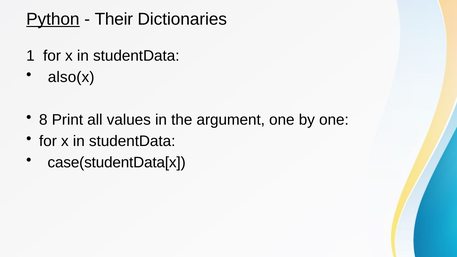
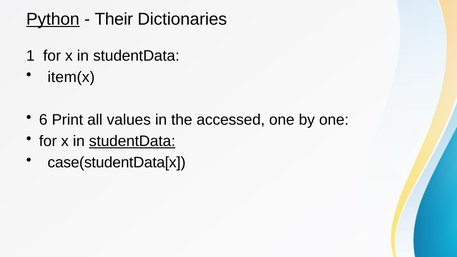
also(x: also(x -> item(x (71, 77)
8: 8 -> 6 (43, 120)
argument: argument -> accessed (231, 120)
studentData underline: none -> present (132, 141)
